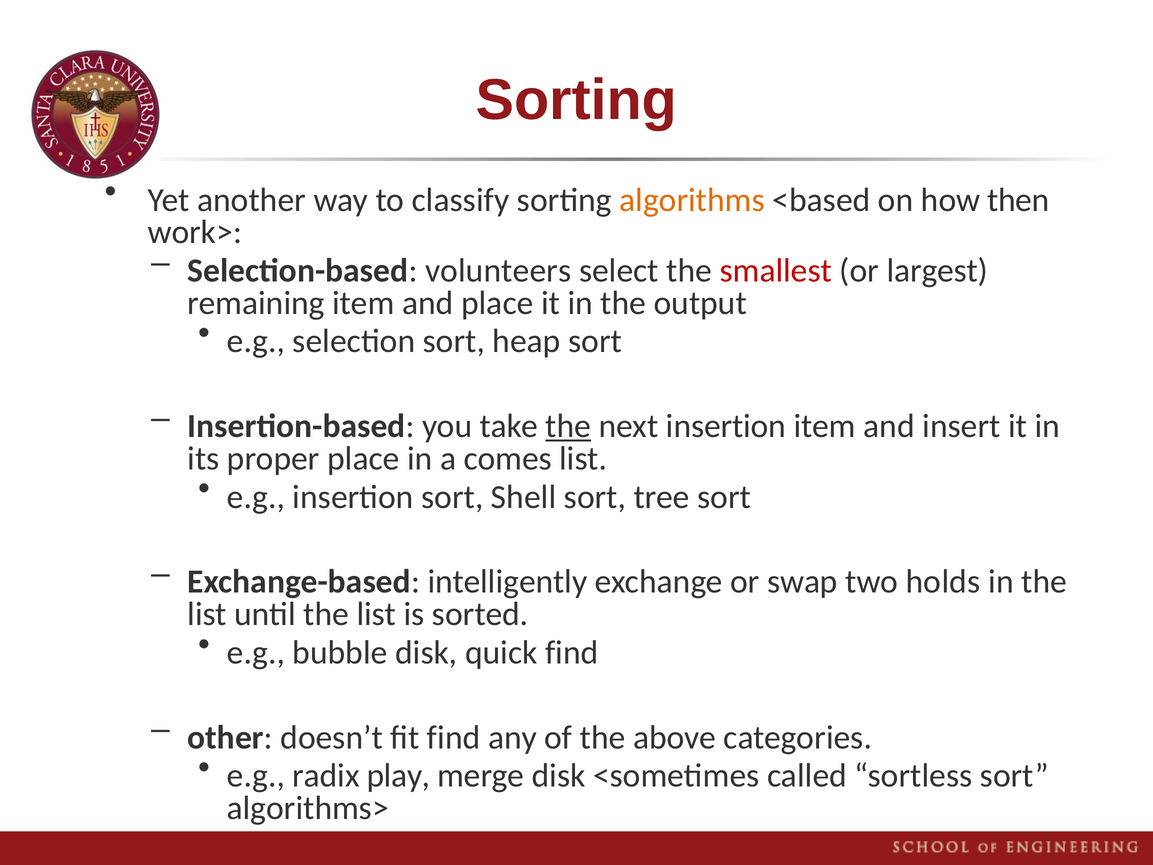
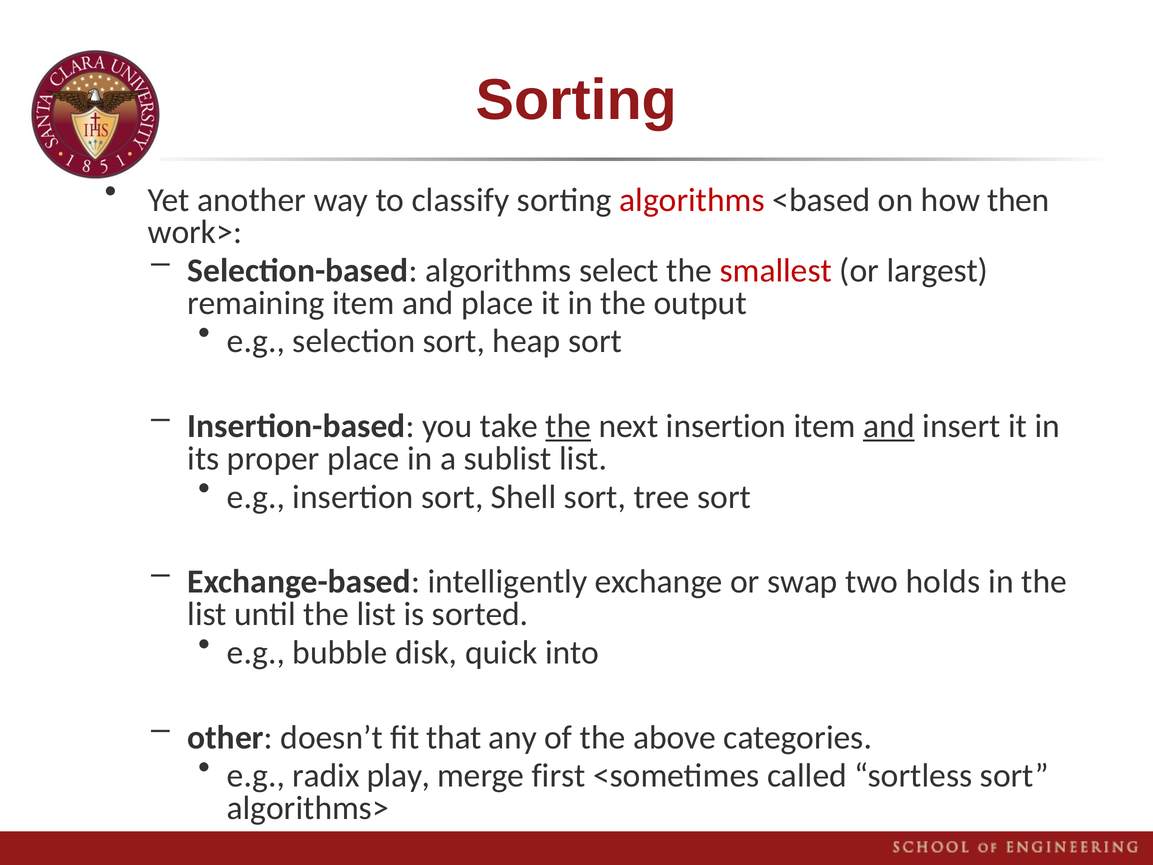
algorithms colour: orange -> red (692, 200)
Selection-based volunteers: volunteers -> algorithms (498, 271)
and underline: none -> present (889, 426)
comes: comes -> sublist (508, 458)
quick find: find -> into (572, 652)
fit find: find -> that (454, 737)
merge disk: disk -> first (559, 776)
